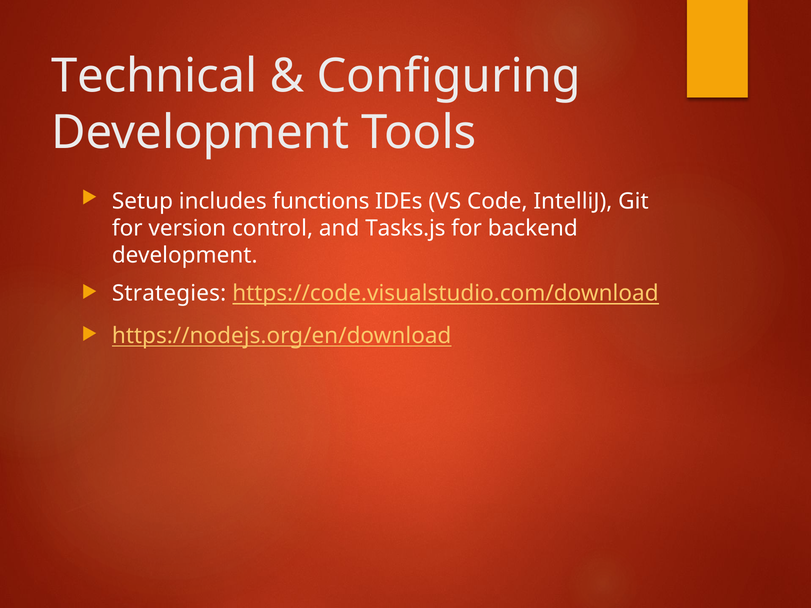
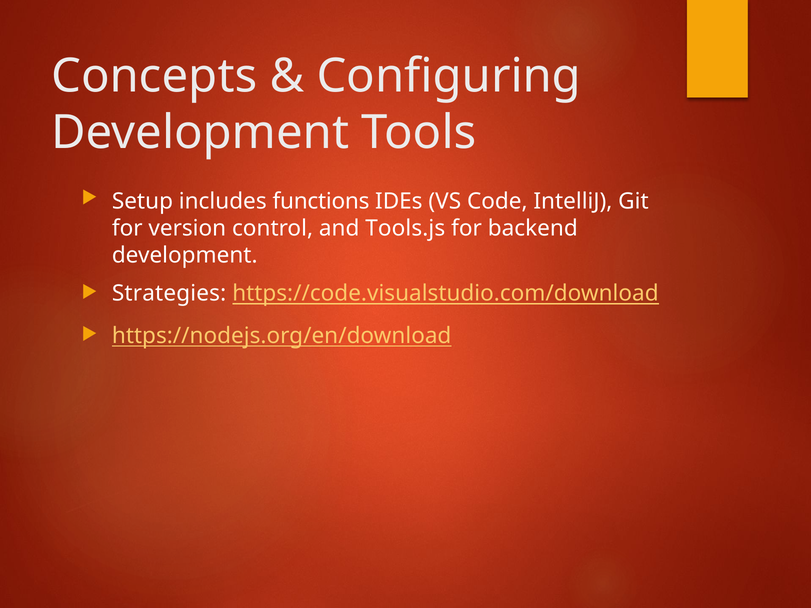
Technical: Technical -> Concepts (154, 76)
Tasks.js: Tasks.js -> Tools.js (405, 228)
